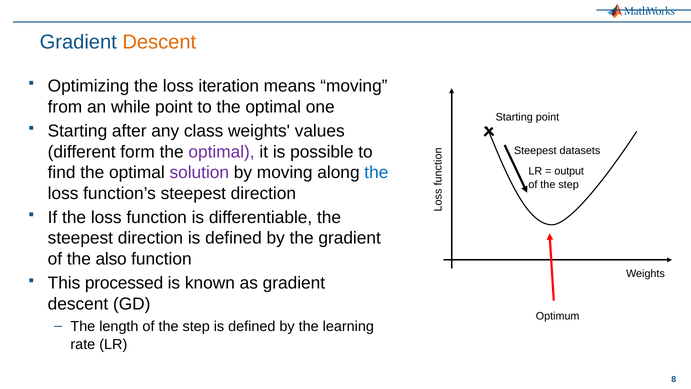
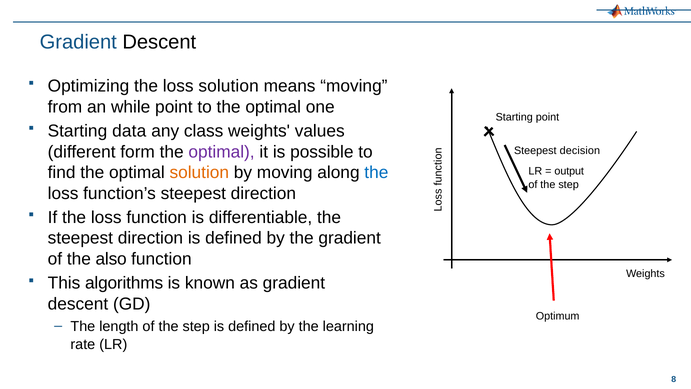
Descent colour: orange -> black (159, 42)
loss iteration: iteration -> solution (229, 86)
after: after -> data (129, 131)
datasets: datasets -> decision (580, 150)
solution colour: purple -> orange (199, 172)
processed: processed -> algorithms (124, 283)
